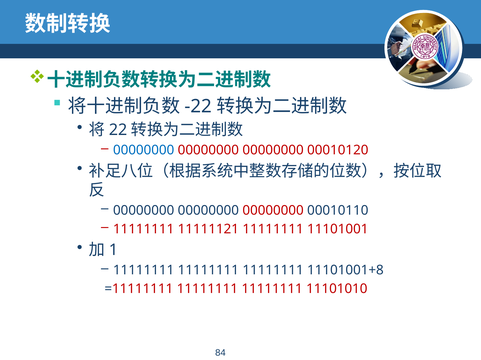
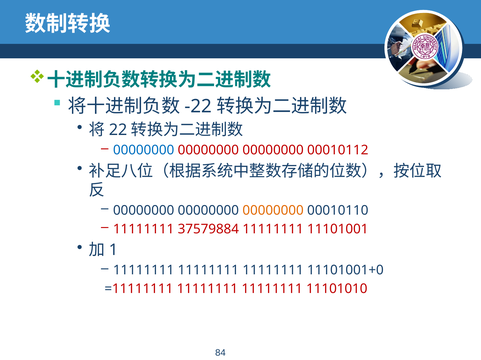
00010120: 00010120 -> 00010112 (338, 150)
00000000 colour: red -> orange (273, 211)
11111121: 11111121 -> 37579884 (208, 230)
11101001+8: 11101001+8 -> 11101001+0 (345, 271)
